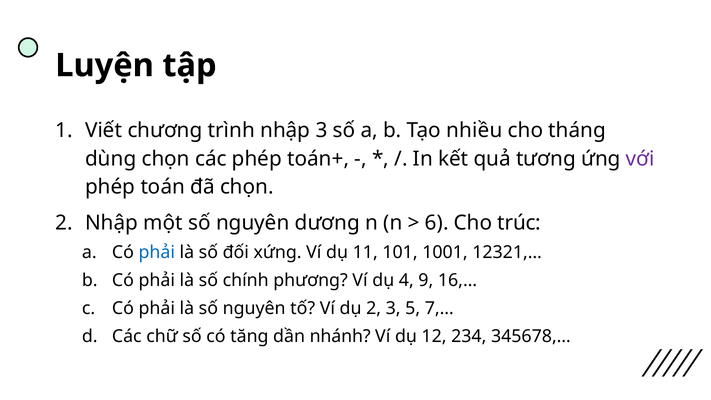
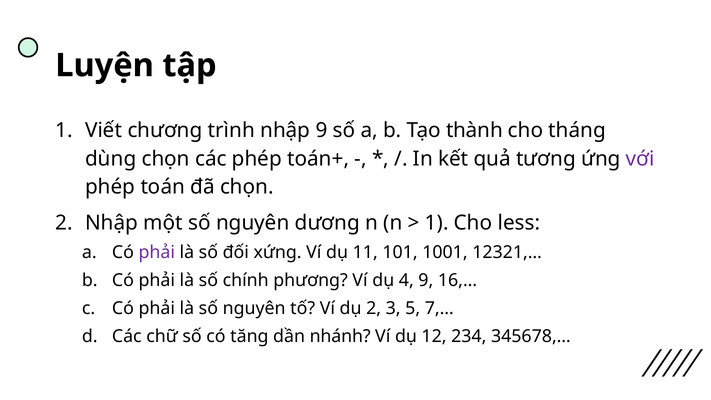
nhập 3: 3 -> 9 (321, 130)
nhiều: nhiều -> thành (474, 130)
6: 6 -> 1 (437, 223)
trúc: trúc -> less (519, 223)
phải colour: blue -> purple (157, 252)
